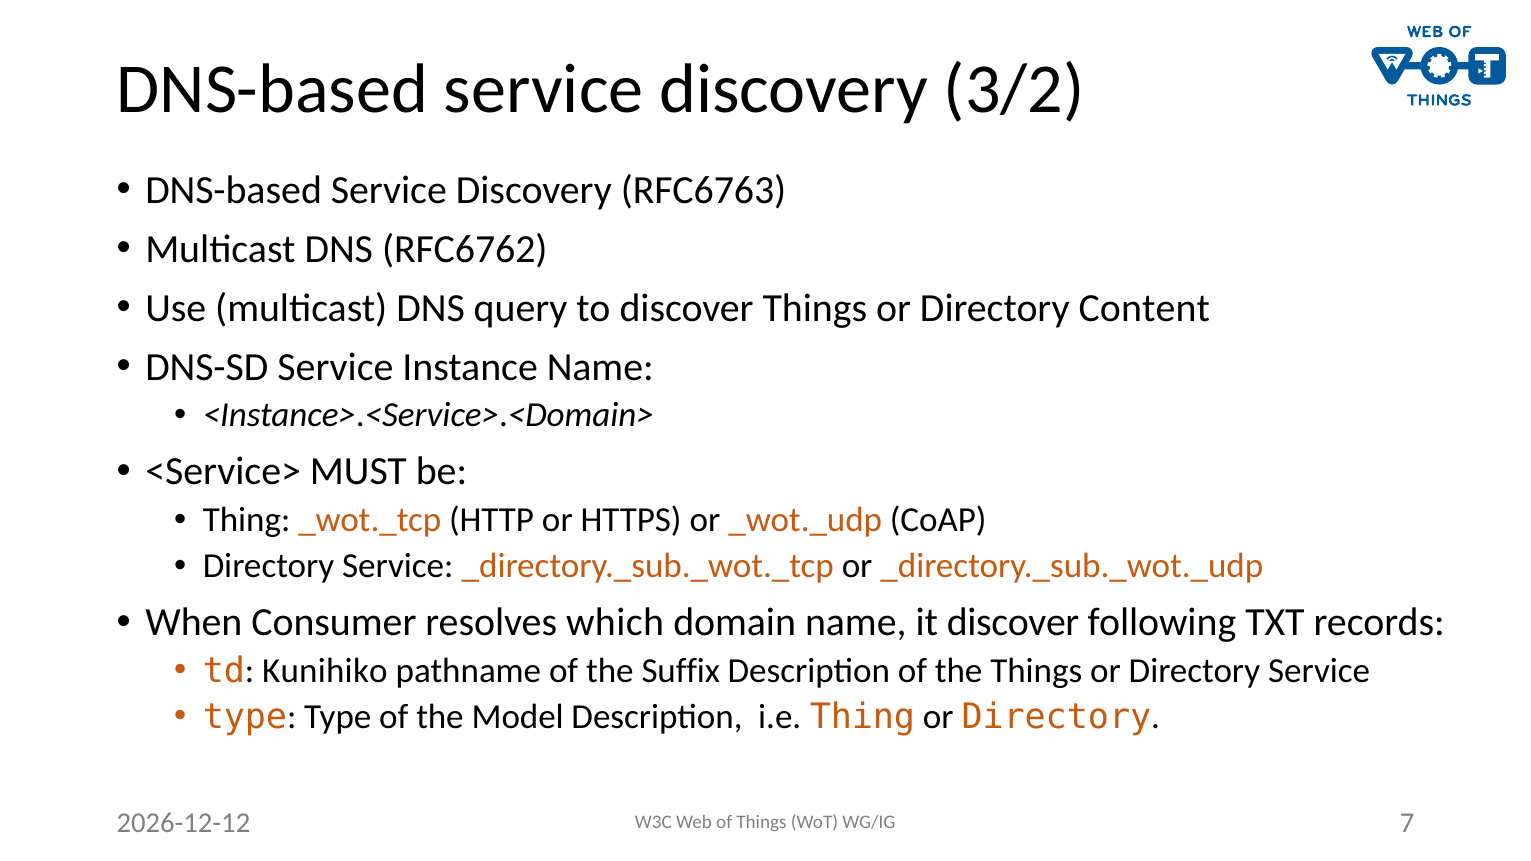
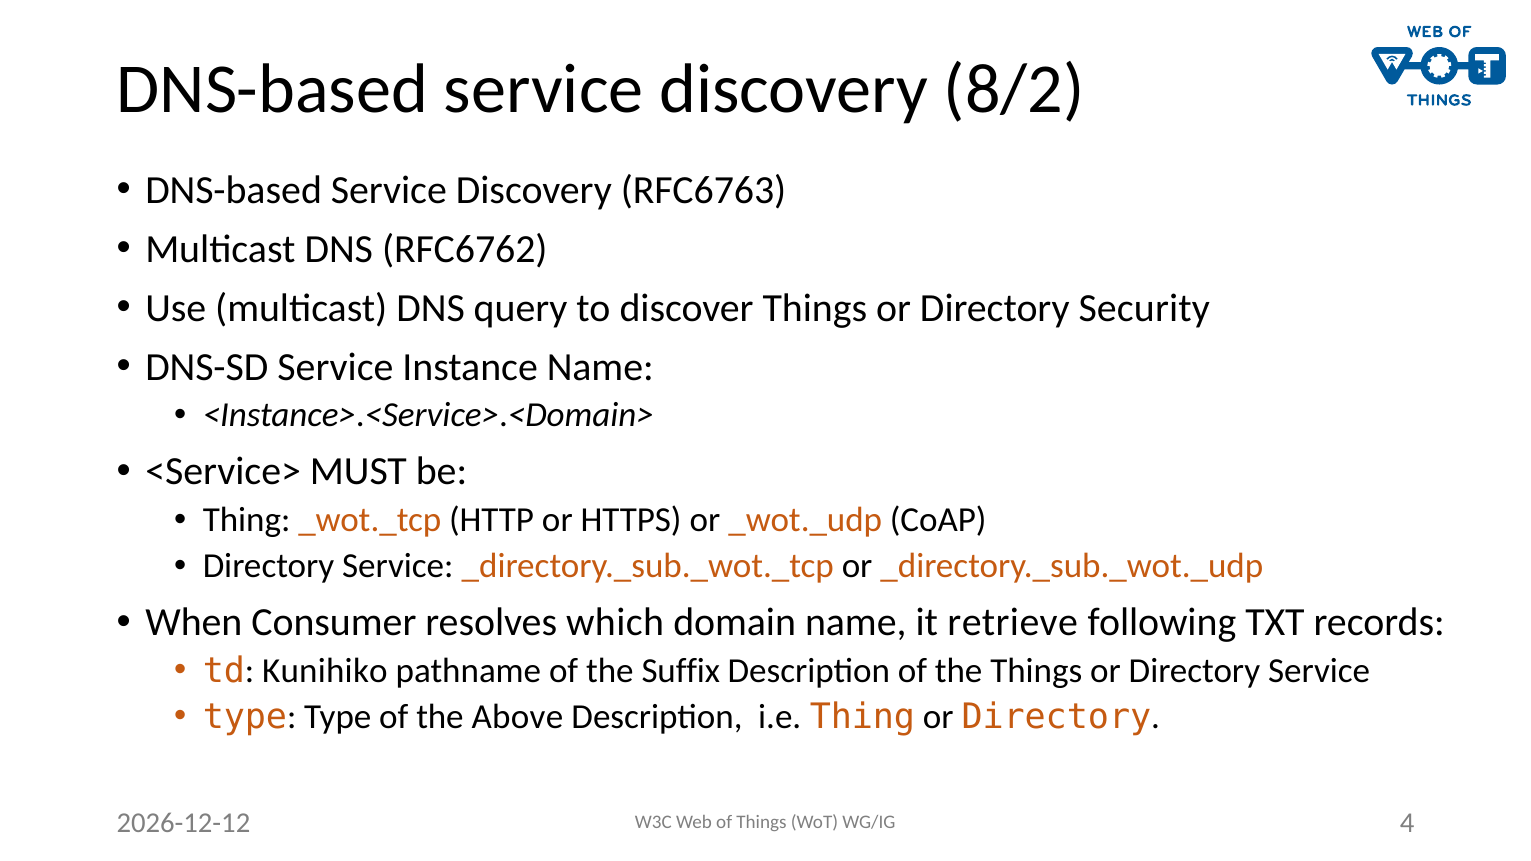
3/2: 3/2 -> 8/2 (1014, 89)
Content: Content -> Security (1144, 308)
it discover: discover -> retrieve (1013, 622)
Model: Model -> Above (517, 717)
7: 7 -> 4 (1407, 823)
